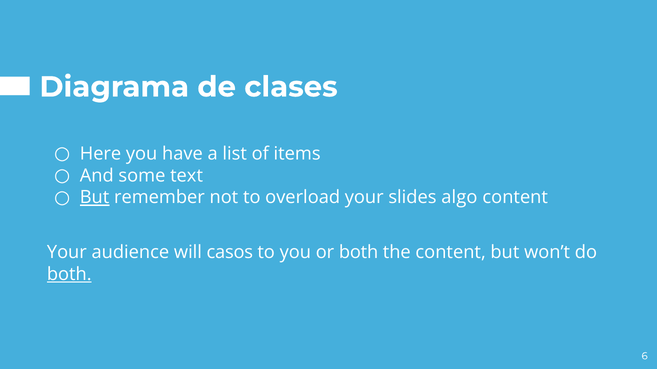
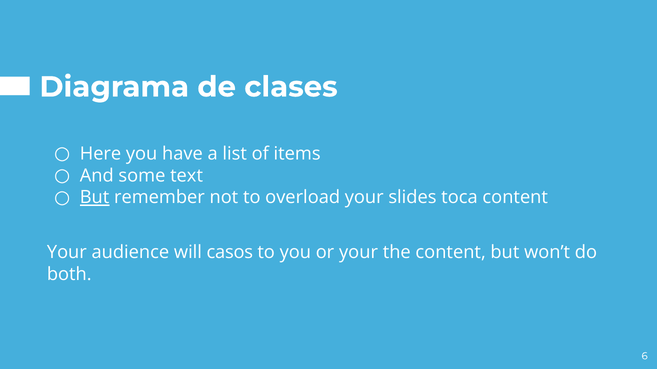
algo: algo -> toca (459, 198)
or both: both -> your (358, 253)
both underline: present -> none (69, 274)
